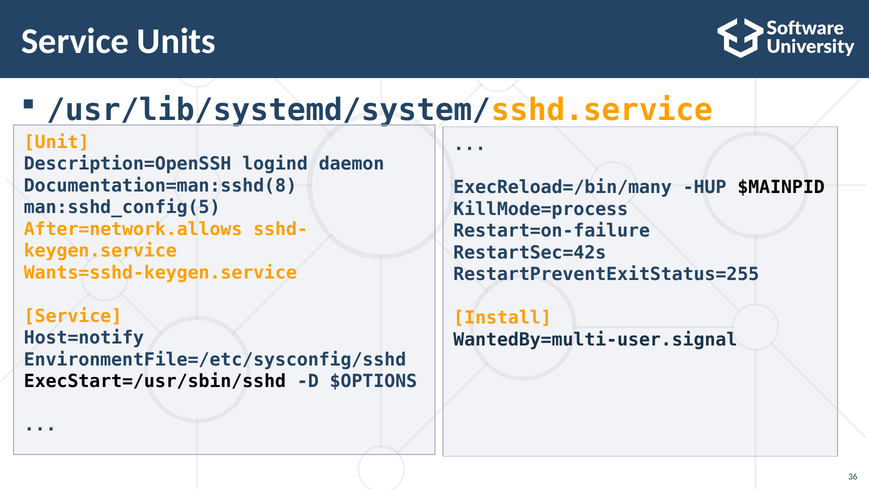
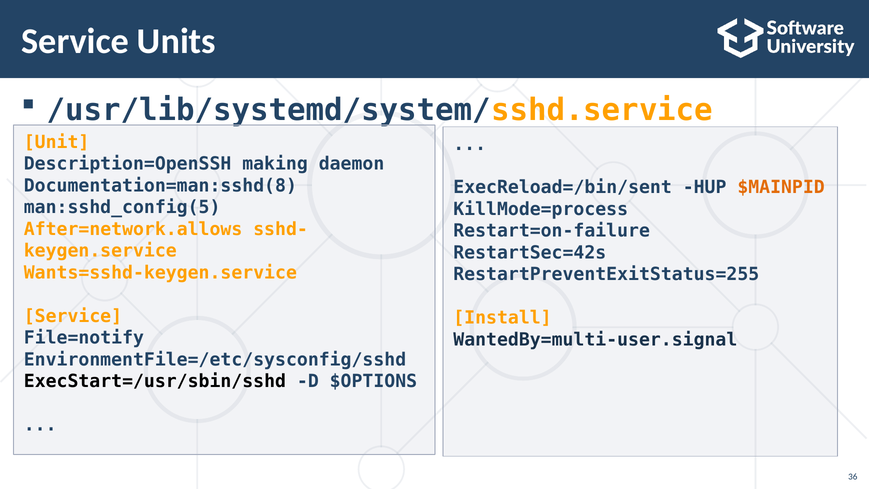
logind: logind -> making (275, 164)
ExecReload=/bin/many: ExecReload=/bin/many -> ExecReload=/bin/sent (563, 187)
$MAINPID colour: black -> orange (781, 187)
Host=notify: Host=notify -> File=notify (84, 338)
